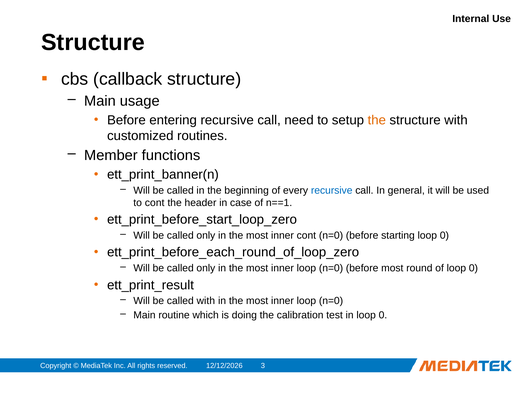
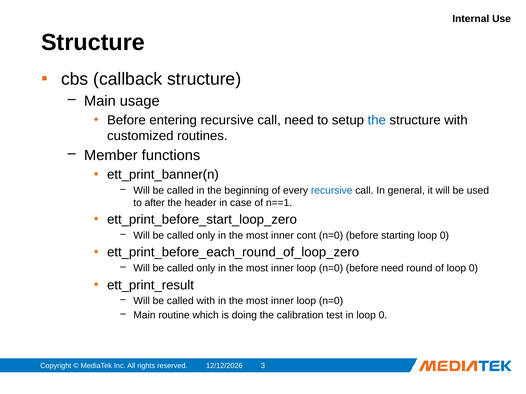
the colour: orange -> blue (377, 120)
to cont: cont -> after (155, 203)
before most: most -> need (392, 269)
